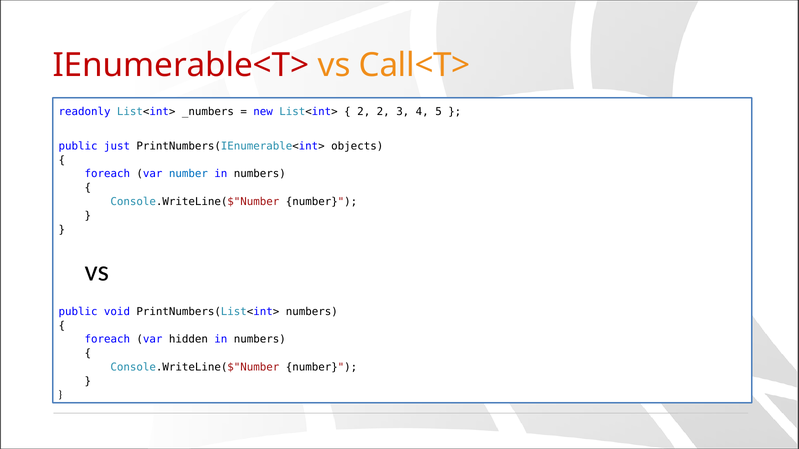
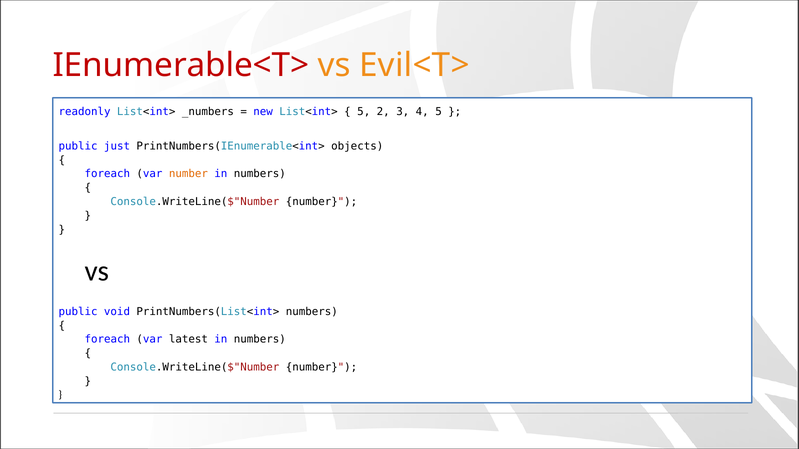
Call<T>: Call<T> -> Evil<T> (414, 65)
2: 2 -> 5 (364, 112)
number colour: blue -> orange (188, 174)
hidden: hidden -> latest (188, 340)
